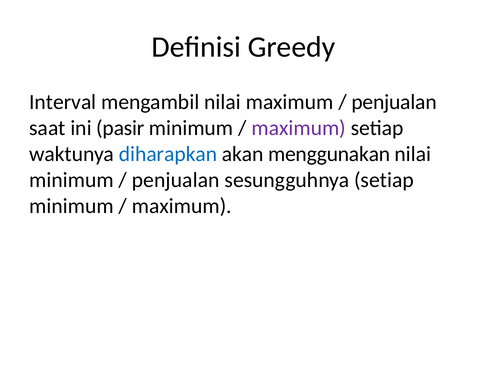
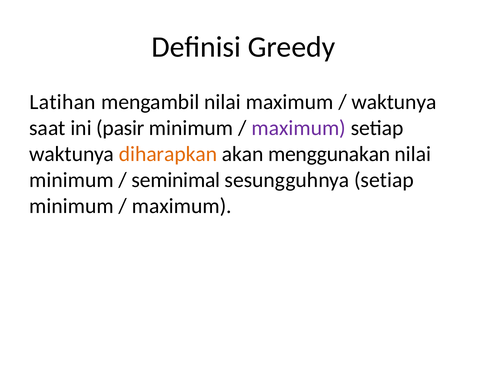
Interval: Interval -> Latihan (63, 102)
penjualan: penjualan -> waktunya (394, 102)
diharapkan colour: blue -> orange (168, 154)
penjualan: penjualan -> seminimal (176, 180)
